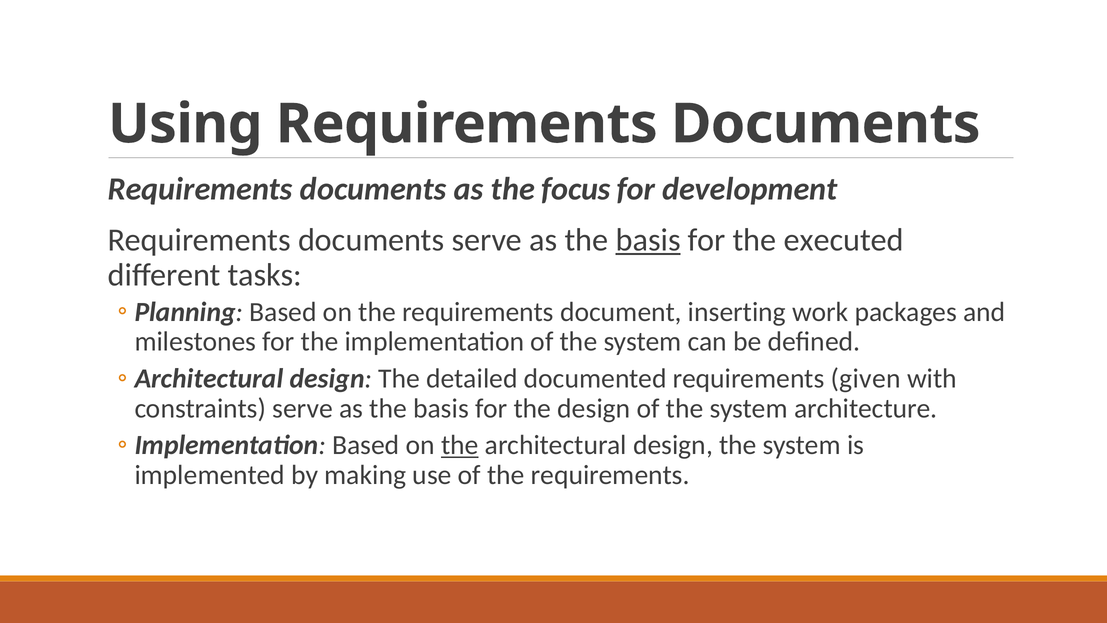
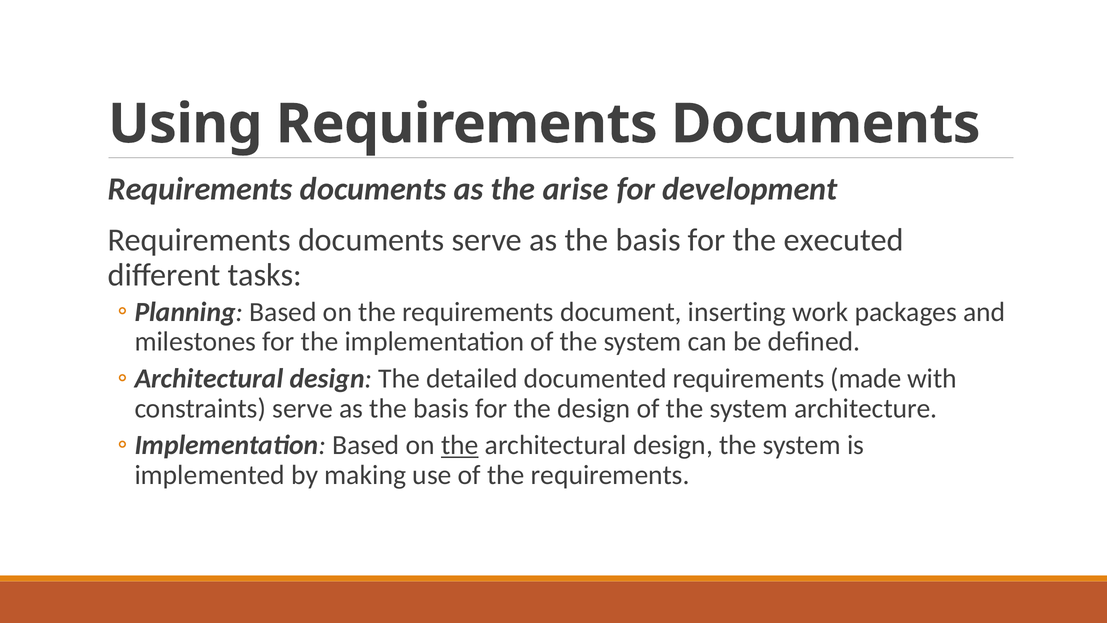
focus: focus -> arise (576, 189)
basis underline: present -> none (648, 240)
given: given -> made (866, 378)
